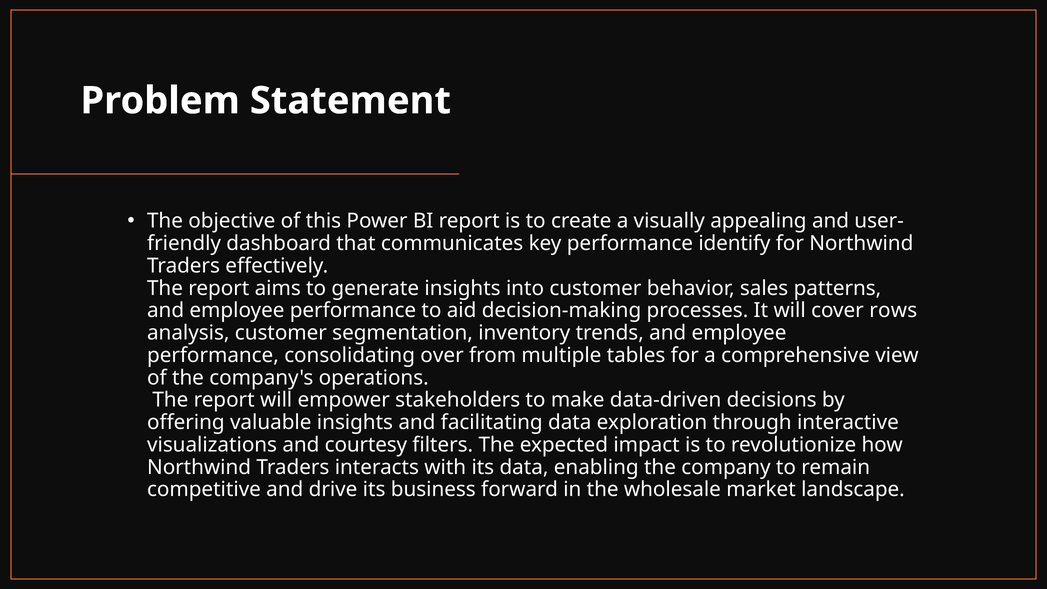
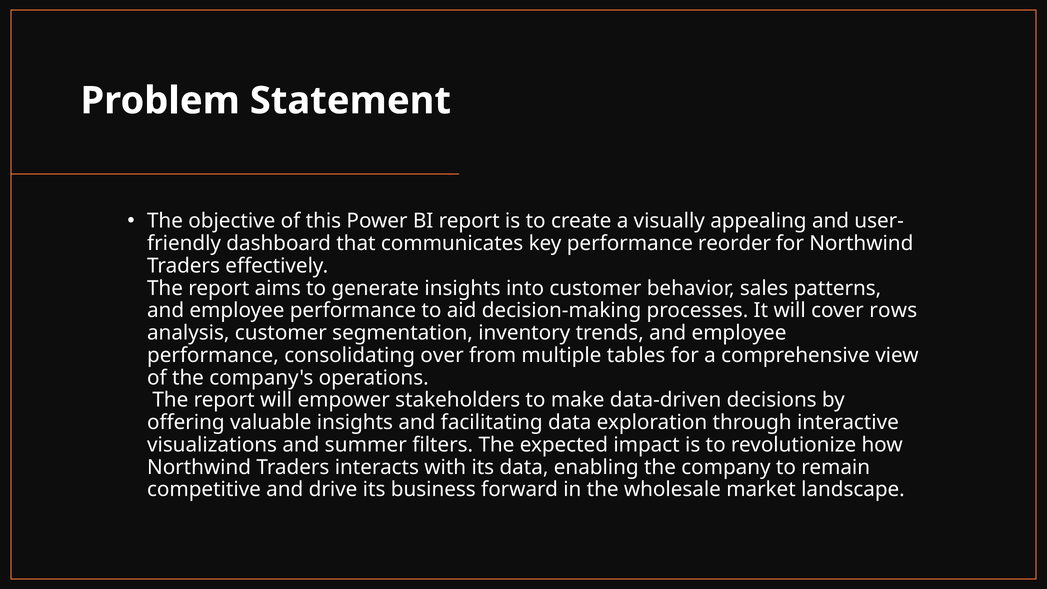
identify: identify -> reorder (735, 243)
courtesy: courtesy -> summer (366, 445)
